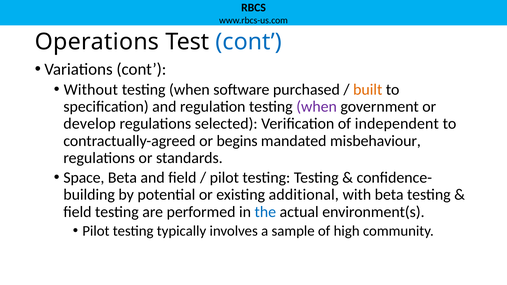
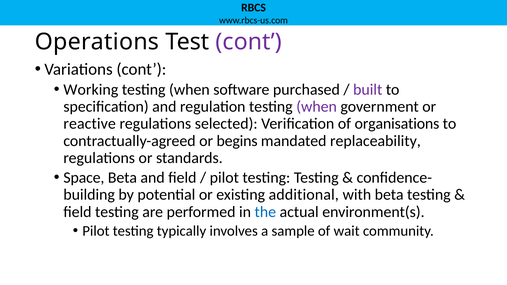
cont colour: blue -> purple (249, 42)
Without: Without -> Working (91, 90)
built colour: orange -> purple (368, 90)
develop: develop -> reactive (90, 124)
independent: independent -> organisations (397, 124)
misbehaviour: misbehaviour -> replaceability (375, 141)
high: high -> wait (347, 231)
